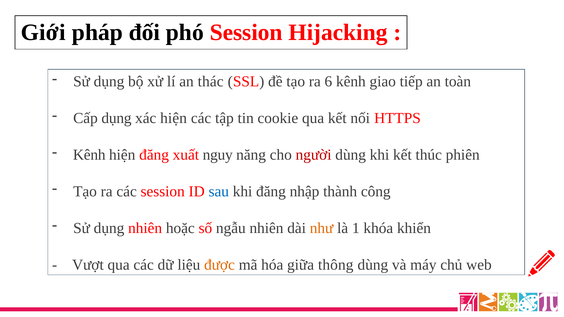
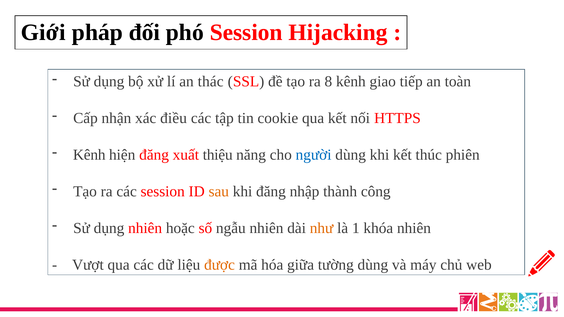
6: 6 -> 8 (328, 82)
Cấp dụng: dụng -> nhận (116, 118)
xác hiện: hiện -> điều (174, 118)
nguy: nguy -> thiệu (218, 155)
người colour: red -> blue (314, 155)
sau colour: blue -> orange (219, 192)
khóa khiển: khiển -> nhiên (414, 228)
thông: thông -> tường (336, 265)
